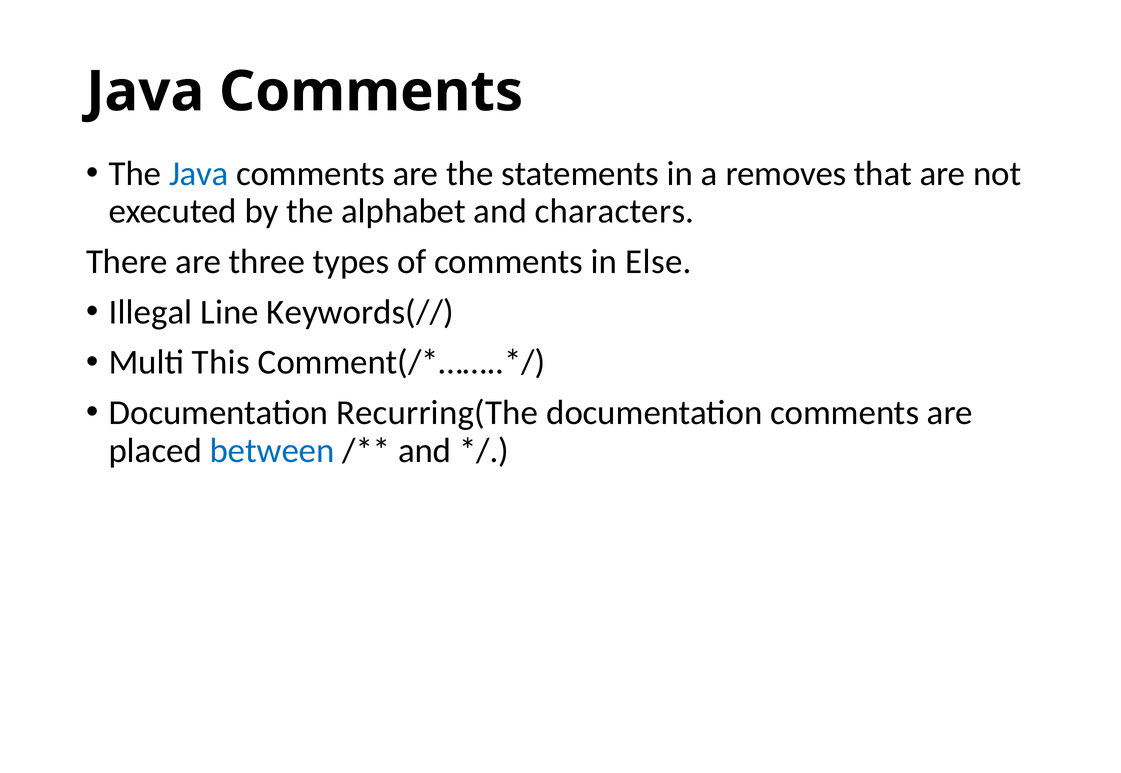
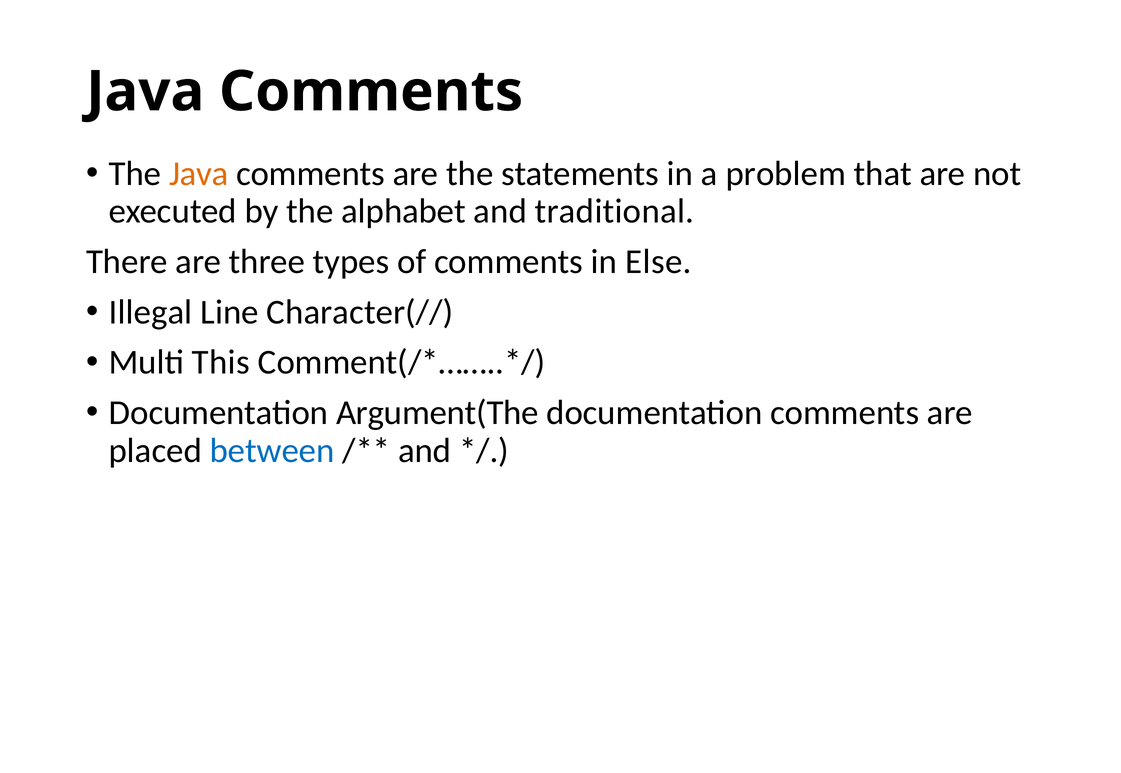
Java colour: blue -> orange (199, 174)
removes: removes -> problem (786, 174)
characters: characters -> traditional (614, 211)
Keywords(//: Keywords(// -> Character(// (360, 312)
Recurring(The: Recurring(The -> Argument(The (437, 413)
